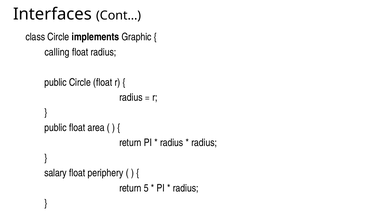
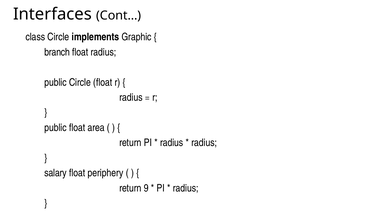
calling: calling -> branch (57, 52)
5: 5 -> 9 (146, 188)
